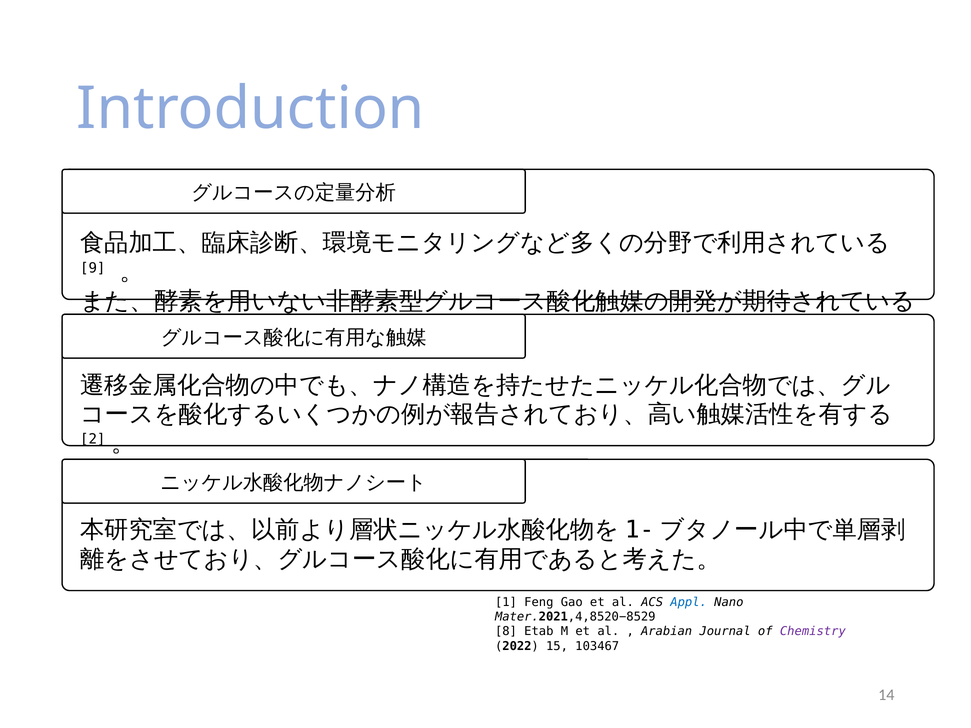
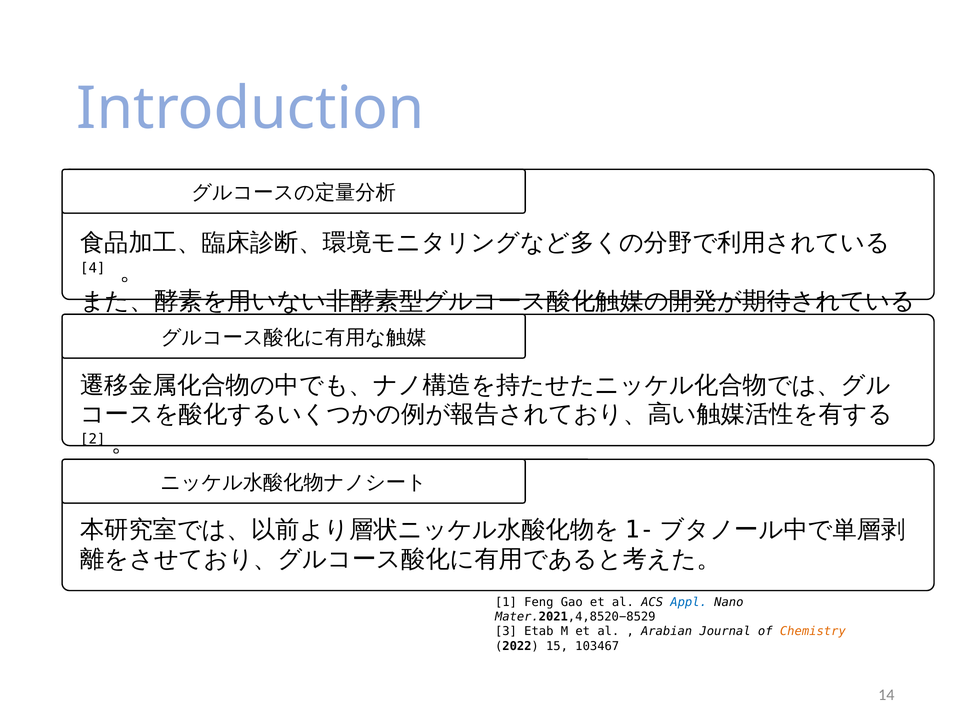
9: 9 -> 4 (93, 268)
8: 8 -> 3 (506, 632)
Chemistry colour: purple -> orange (813, 632)
